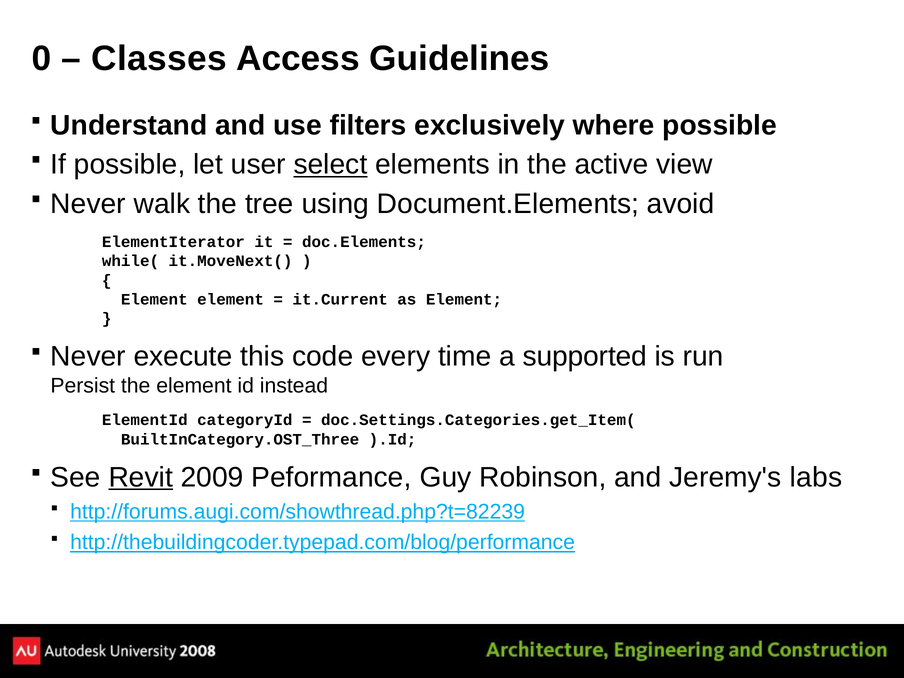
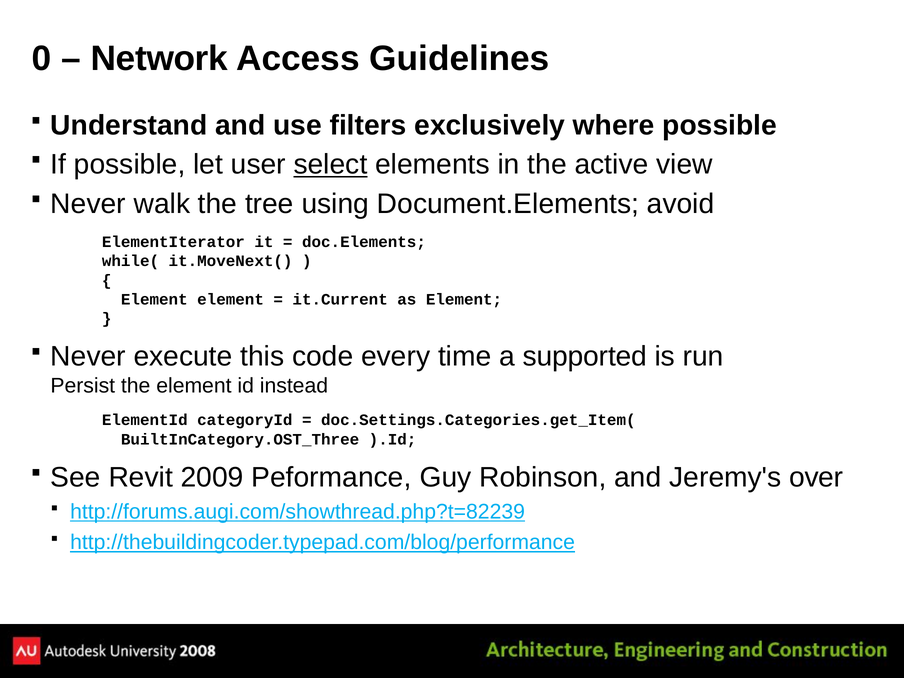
Classes: Classes -> Network (159, 59)
Revit underline: present -> none (141, 477)
labs: labs -> over (816, 477)
